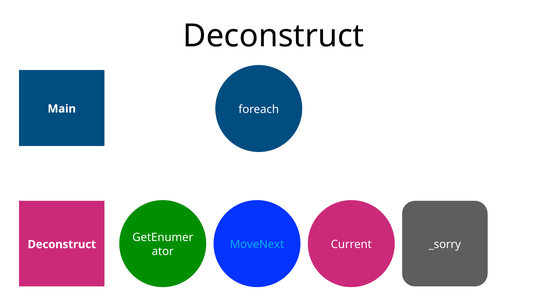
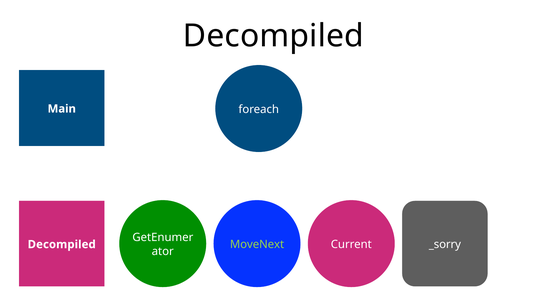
Deconstruct: Deconstruct -> Decompiled (273, 36)
MoveNext colour: light blue -> light green (257, 244)
Deconstruct: Deconstruct -> Decompiled (62, 244)
